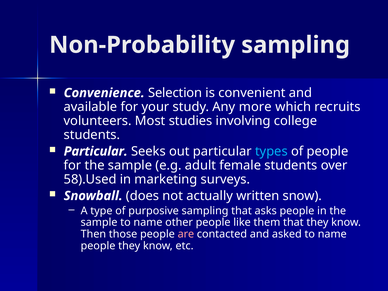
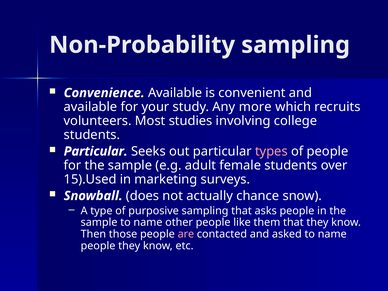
Convenience Selection: Selection -> Available (175, 93)
types colour: light blue -> pink (271, 151)
58).Used: 58).Used -> 15).Used (90, 179)
written: written -> chance (258, 196)
